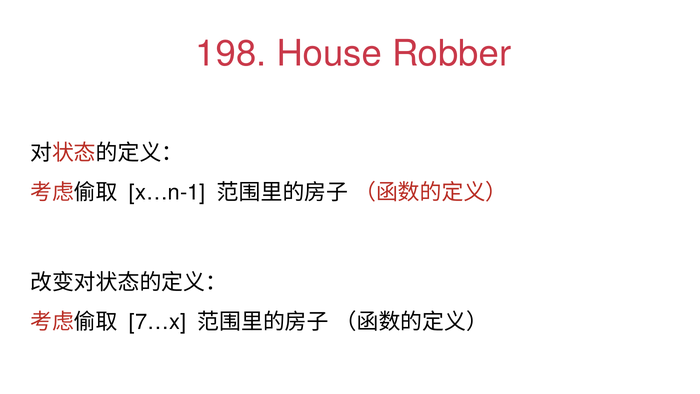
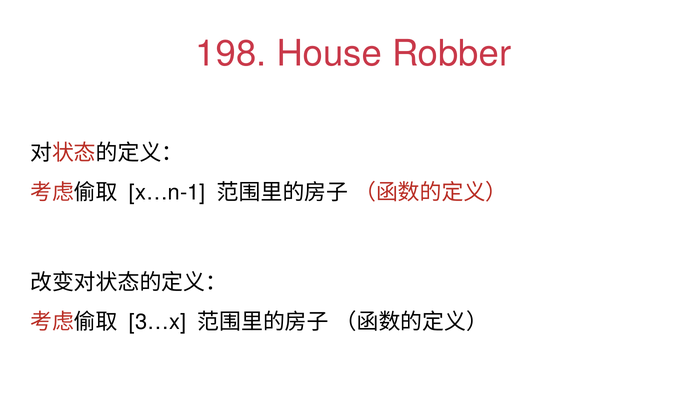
7…x: 7…x -> 3…x (158, 322)
